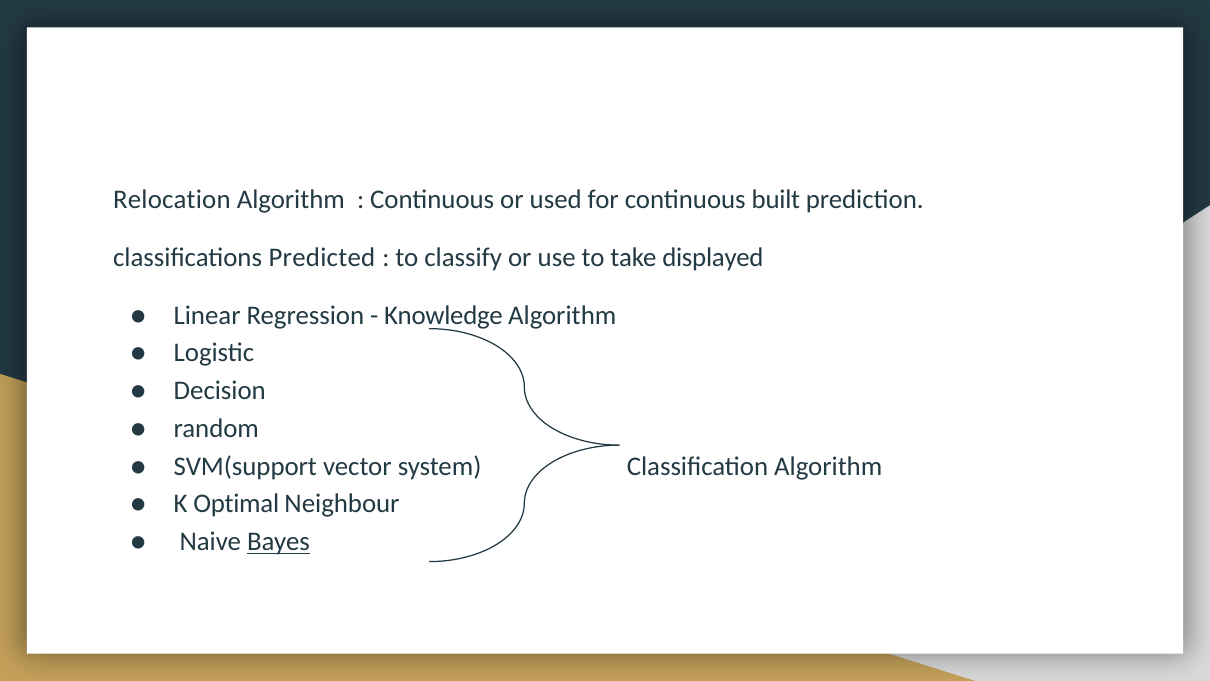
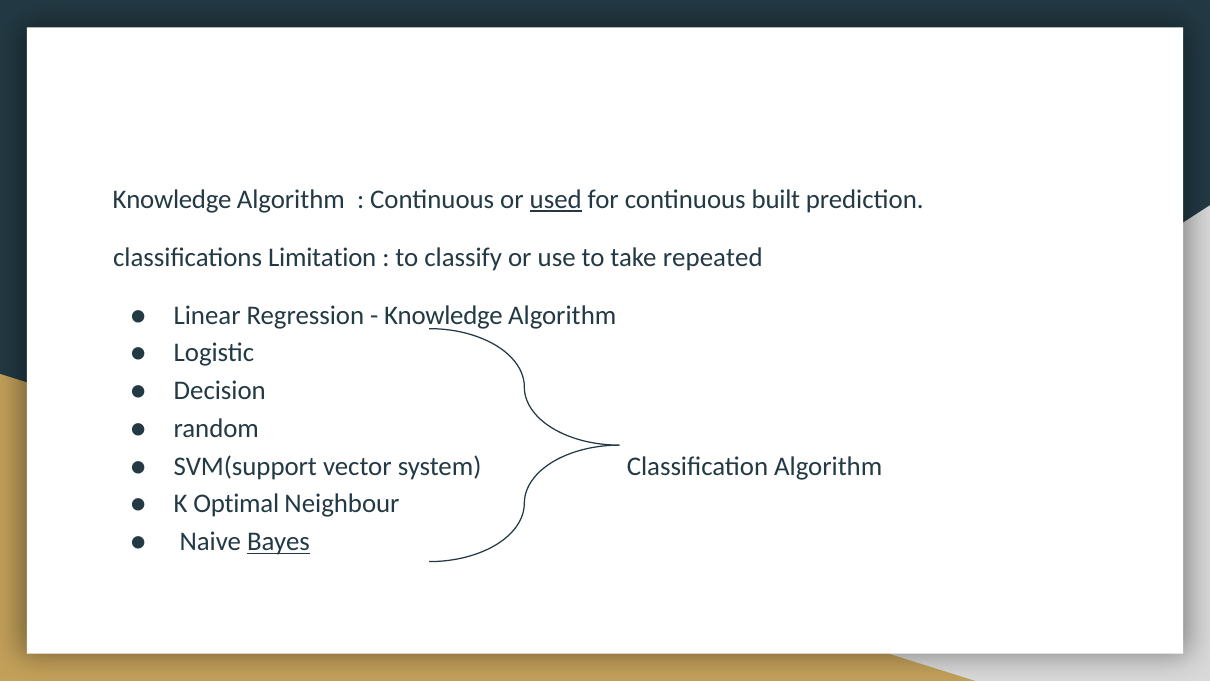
Relocation: Relocation -> Knowledge (172, 199)
used underline: none -> present (556, 199)
Predicted: Predicted -> Limitation (322, 257)
displayed: displayed -> repeated (713, 257)
